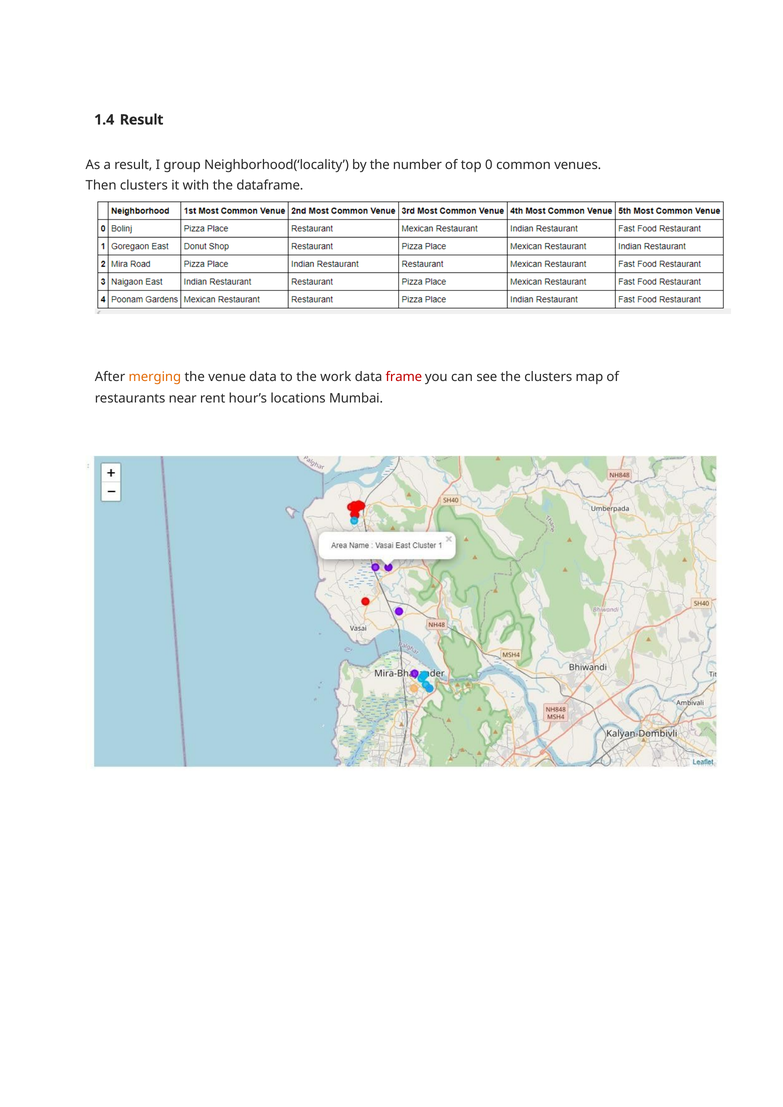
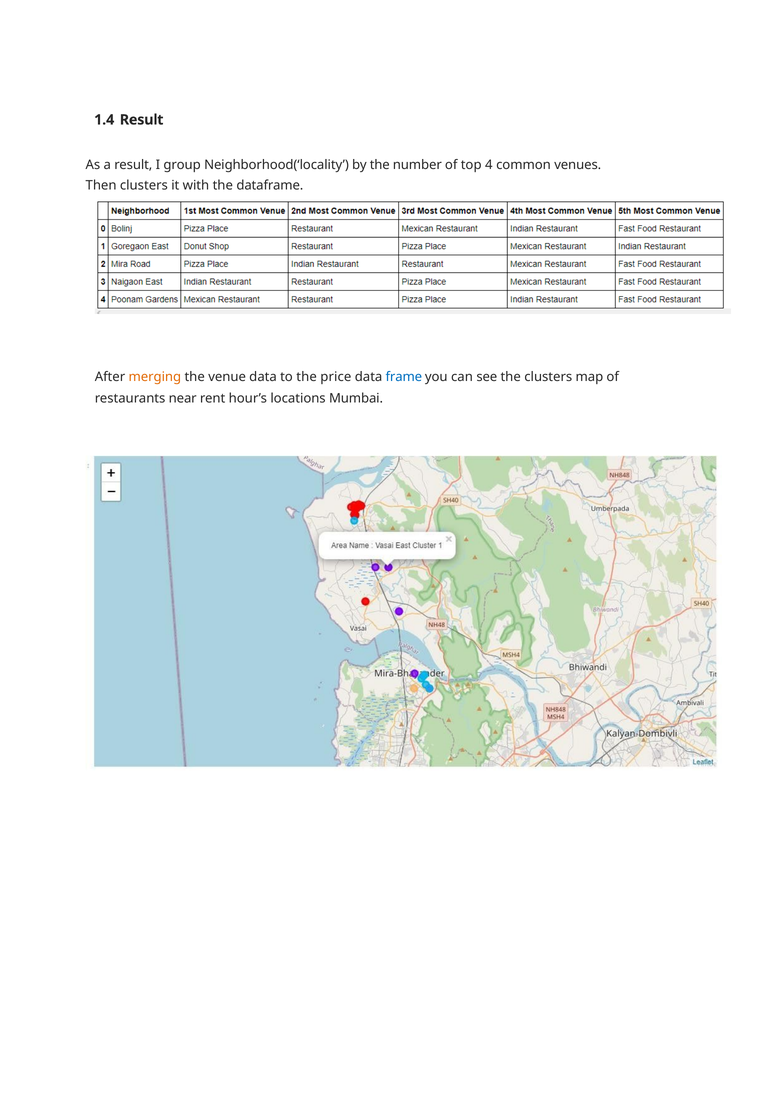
0: 0 -> 4 (489, 165)
work: work -> price (336, 377)
frame colour: red -> blue (404, 377)
